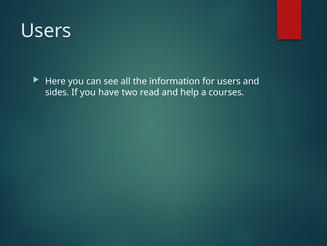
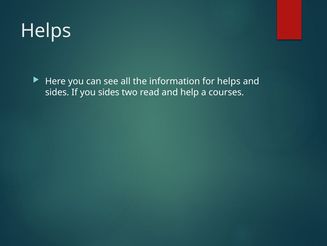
Users: Users -> Helps (46, 31)
for users: users -> helps (229, 81)
you have: have -> sides (109, 92)
